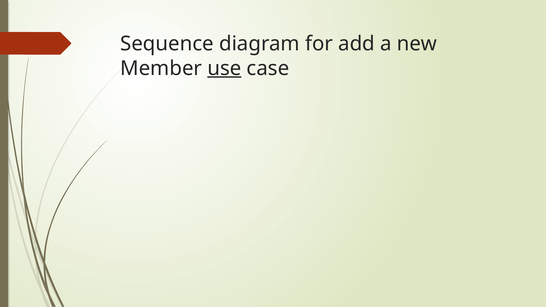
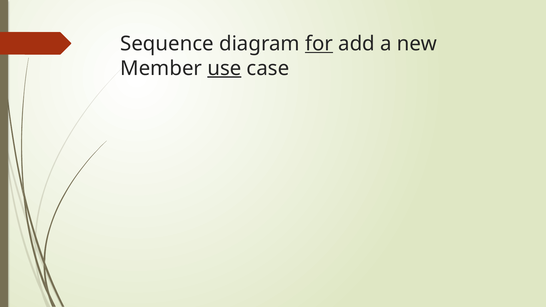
for underline: none -> present (319, 44)
